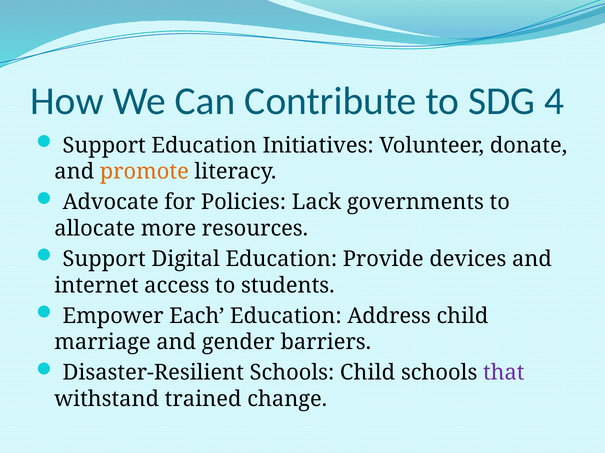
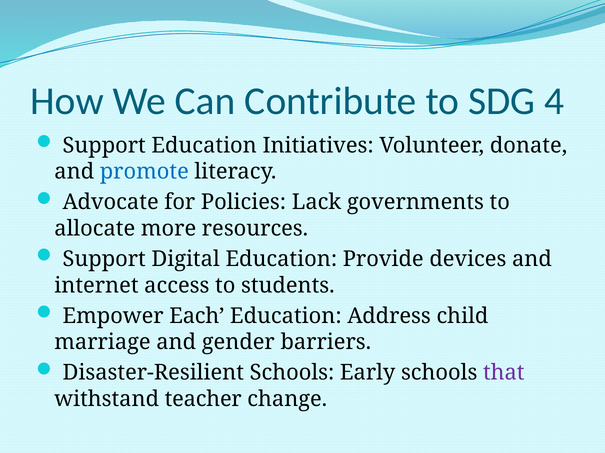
promote colour: orange -> blue (144, 172)
Schools Child: Child -> Early (368, 373)
trained: trained -> teacher (203, 400)
